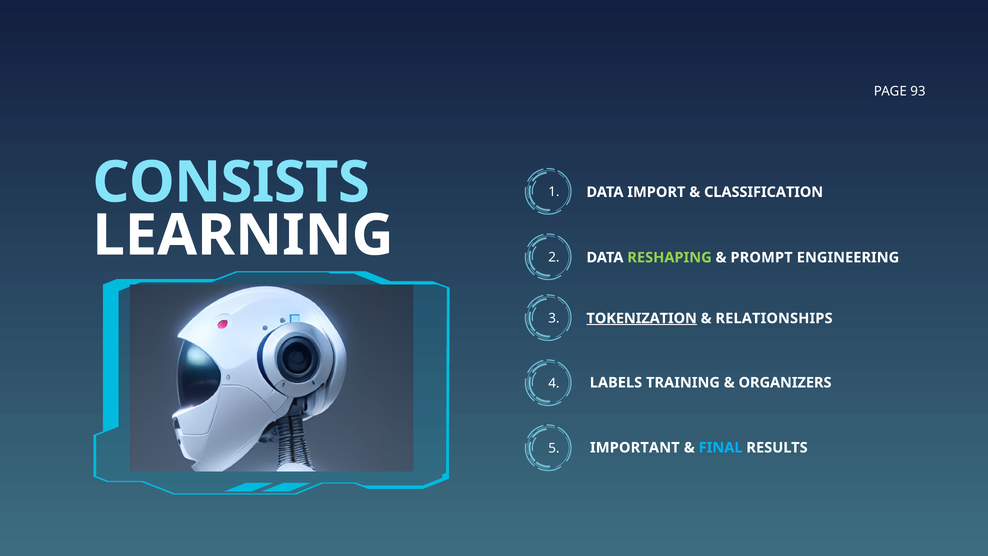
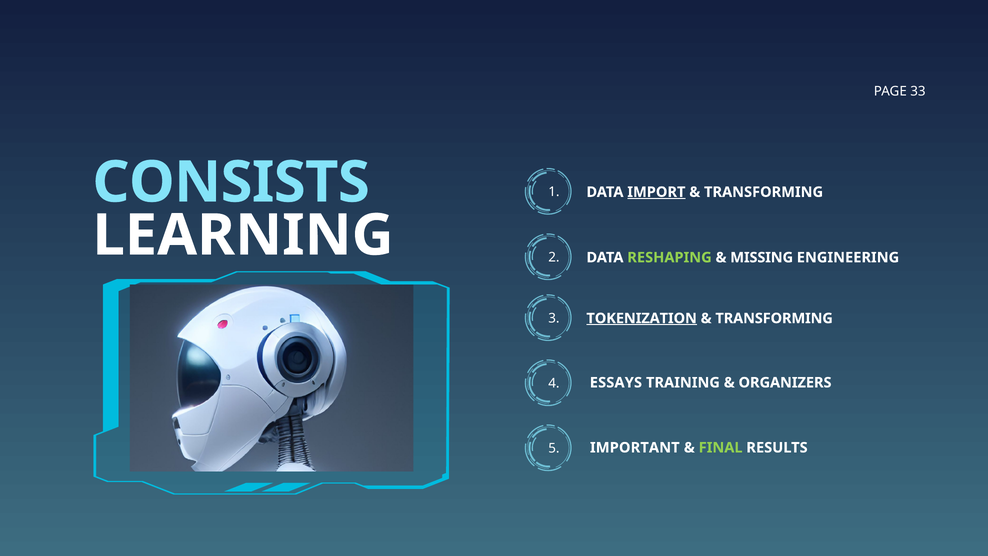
93: 93 -> 33 (918, 91)
IMPORT underline: none -> present (656, 192)
CLASSIFICATION: CLASSIFICATION -> TRANSFORMING (764, 192)
PROMPT: PROMPT -> MISSING (762, 257)
RELATIONSHIPS: RELATIONSHIPS -> TRANSFORMING (774, 318)
LABELS: LABELS -> ESSAYS (616, 382)
FINAL colour: light blue -> light green (721, 447)
